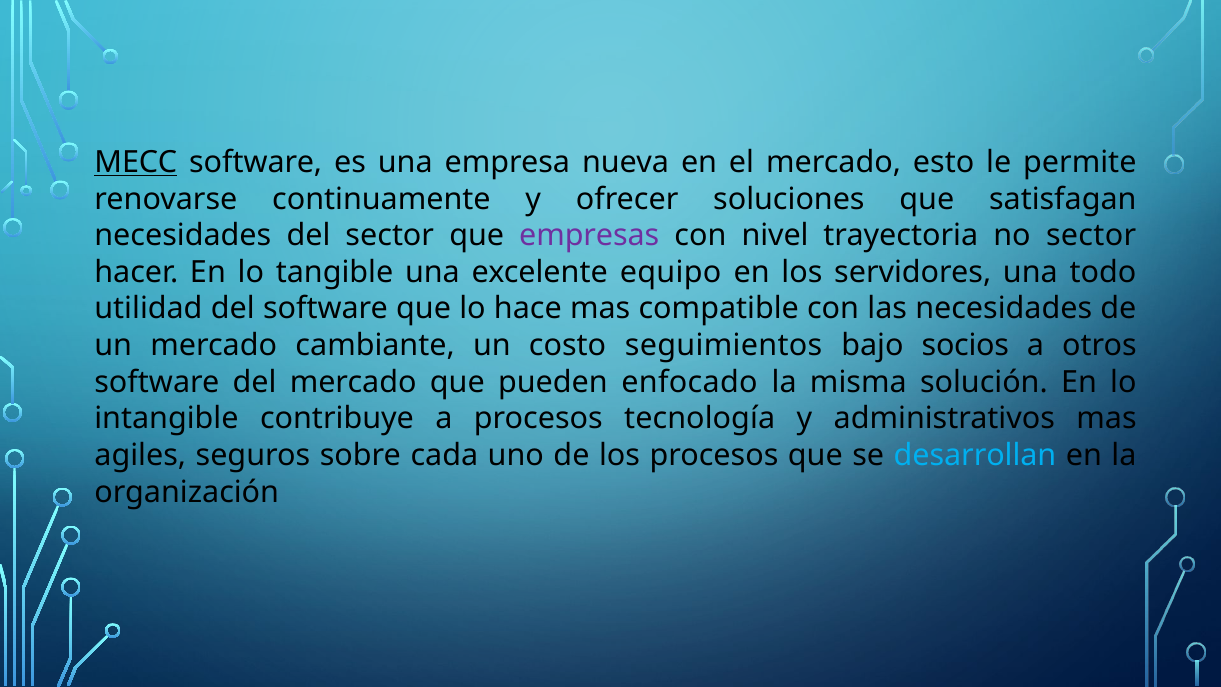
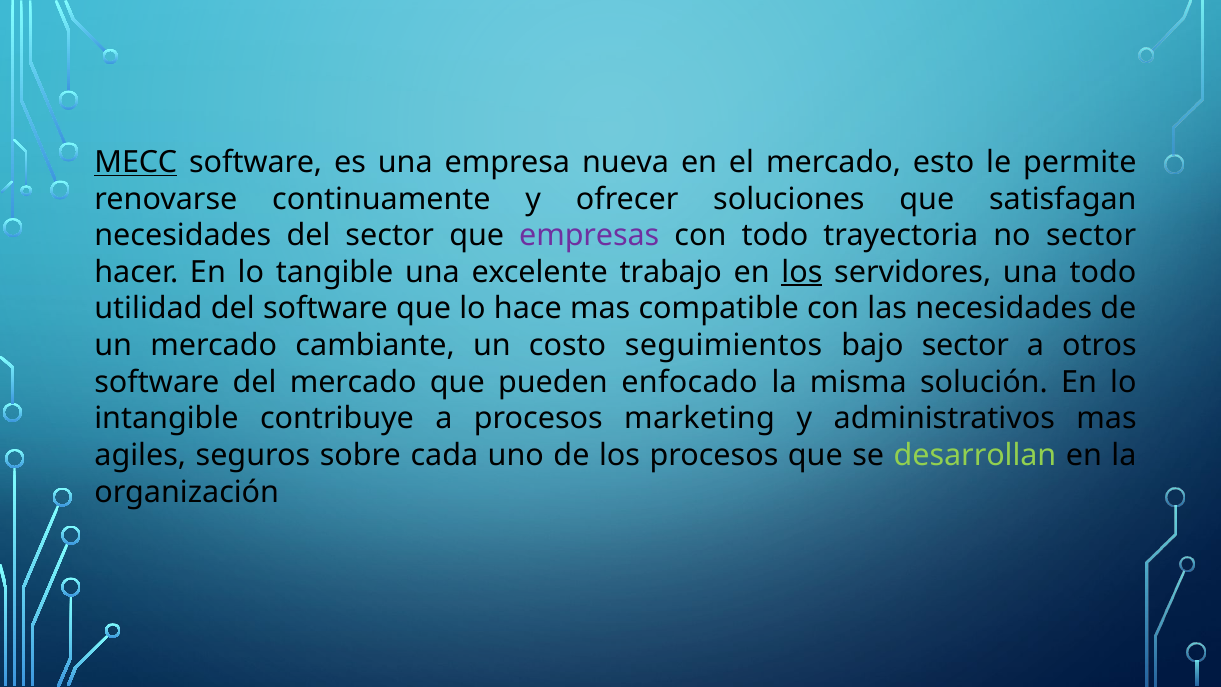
con nivel: nivel -> todo (775, 236)
equipo: equipo -> trabajo (671, 272)
los underline: none -> present (802, 272)
bajo socios: socios -> sector (965, 345)
tecnología: tecnología -> marketing (700, 419)
desarrollan colour: light blue -> light green (975, 455)
